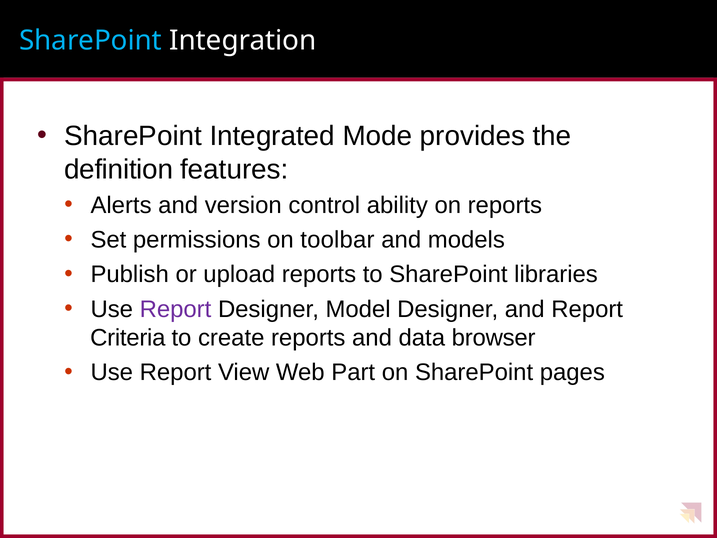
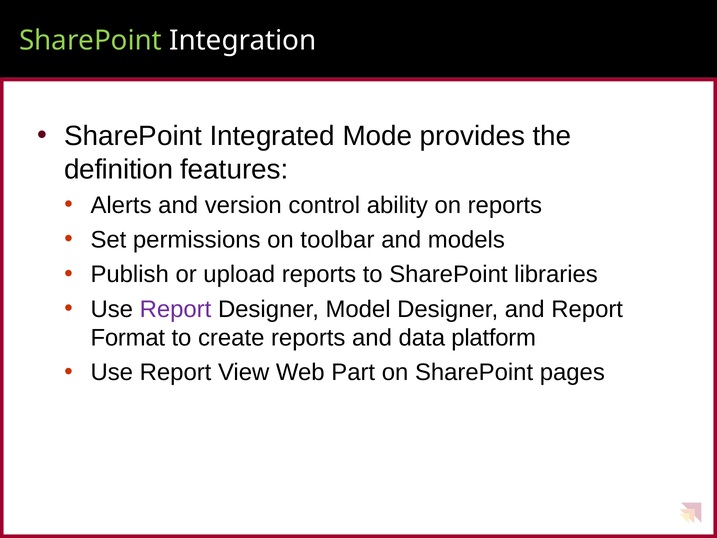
SharePoint colour: light blue -> light green (91, 41)
Criteria: Criteria -> Format (128, 338)
browser: browser -> platform (494, 338)
